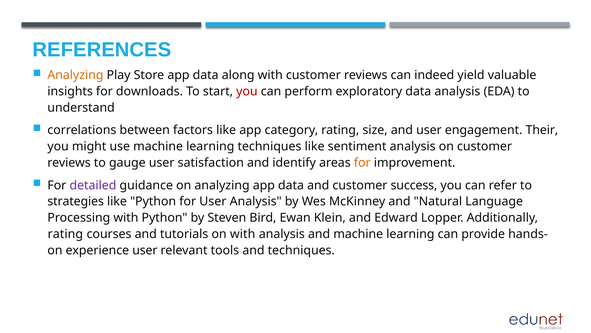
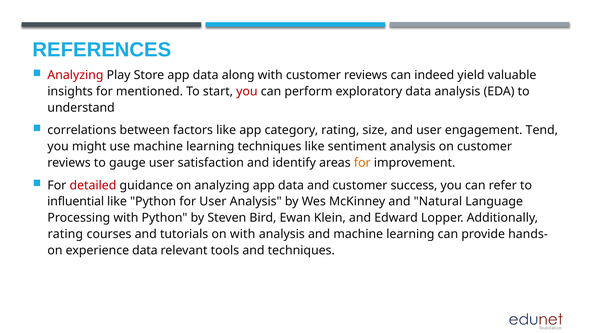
Analyzing colour: orange -> red (75, 75)
downloads: downloads -> mentioned (149, 91)
Their: Their -> Tend (542, 130)
detailed colour: purple -> red (93, 185)
strategies: strategies -> influential (76, 201)
experience user: user -> data (145, 250)
